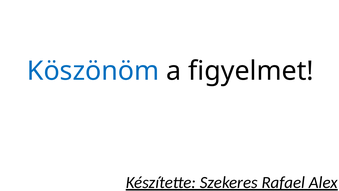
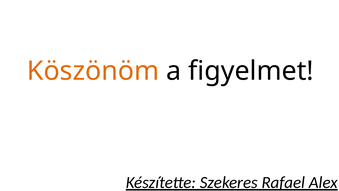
Köszönöm colour: blue -> orange (93, 71)
